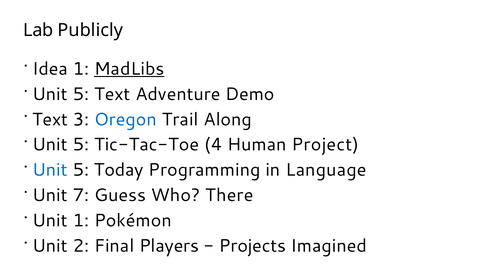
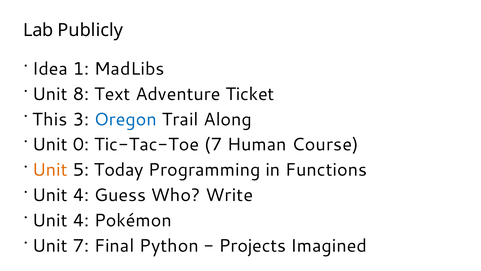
MadLibs underline: present -> none (129, 69)
5: 5 -> 8 (81, 94)
Demo: Demo -> Ticket (250, 94)
Text: Text -> This (50, 119)
5: 5 -> 0 (81, 144)
Tic-Tac-Toe 4: 4 -> 7 (213, 144)
Project: Project -> Course (325, 144)
Unit colour: blue -> orange (50, 170)
Language: Language -> Functions (326, 170)
7: 7 -> 4 (81, 195)
There: There -> Write (229, 195)
1: 1 -> 4 (81, 220)
Unit 2: 2 -> 7 (81, 245)
Players: Players -> Python (169, 245)
